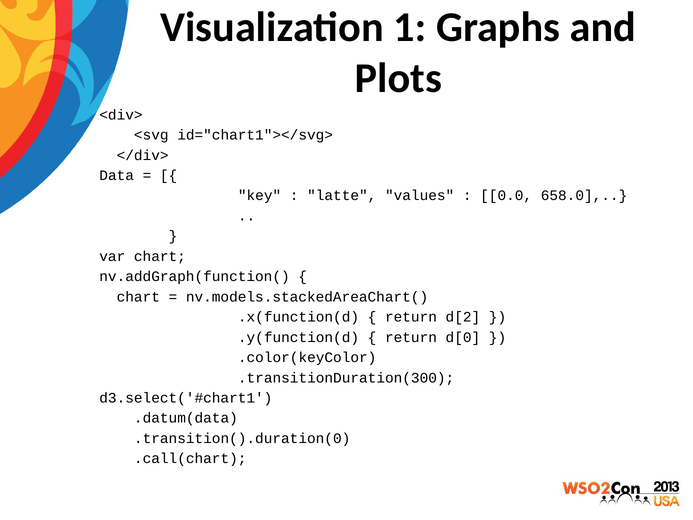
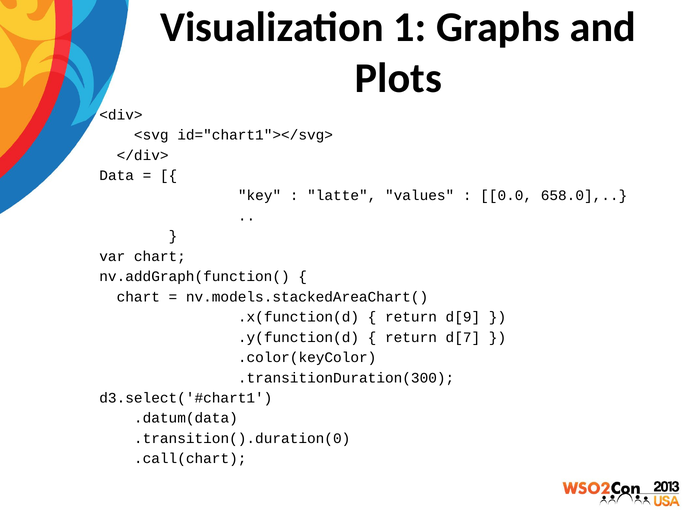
d[2: d[2 -> d[9 (463, 317)
d[0: d[0 -> d[7 (463, 337)
